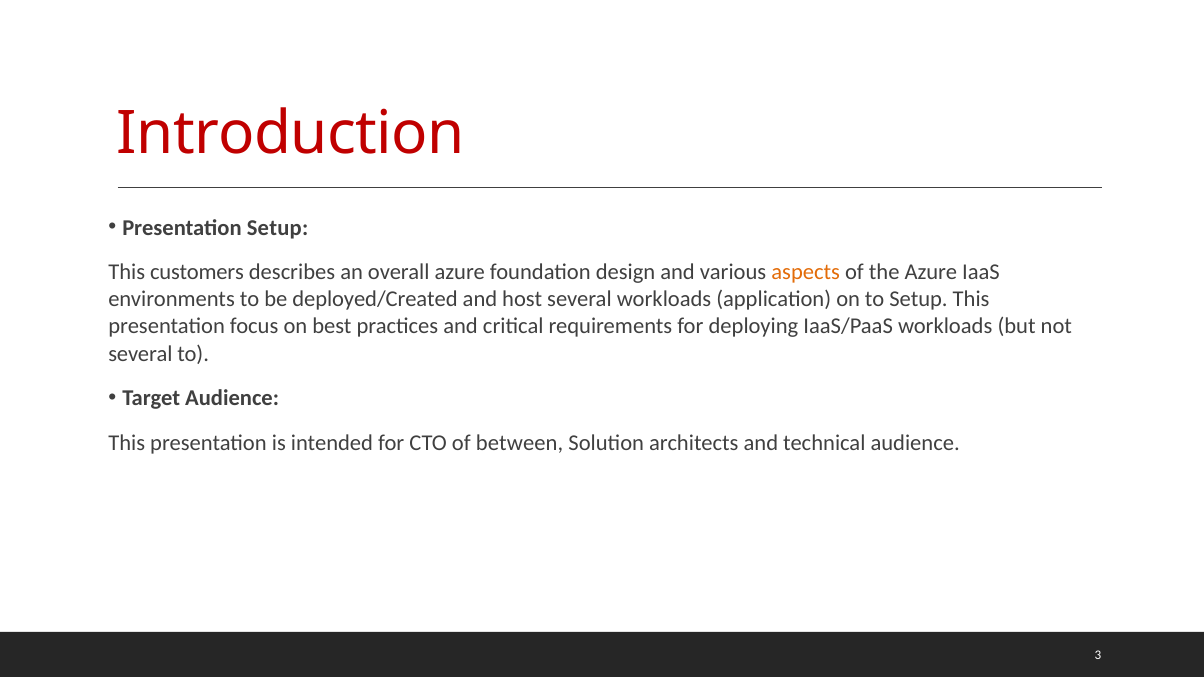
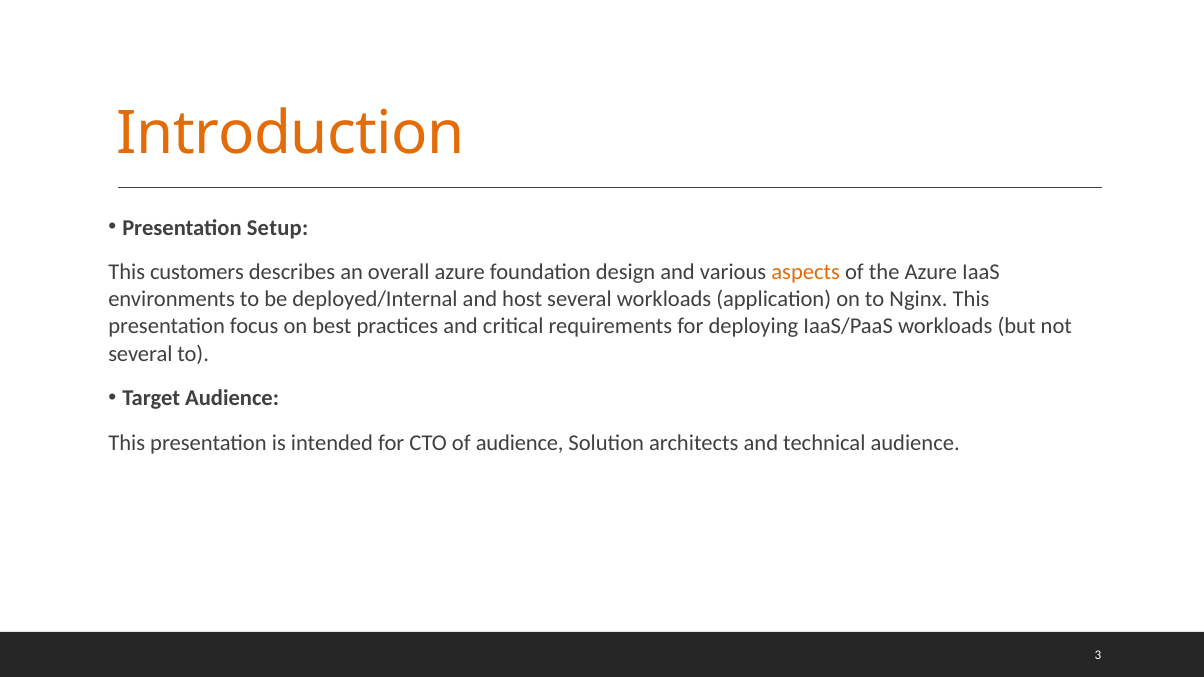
Introduction colour: red -> orange (291, 134)
deployed/Created: deployed/Created -> deployed/Internal (375, 300)
to Setup: Setup -> Nginx (918, 300)
of between: between -> audience (520, 443)
